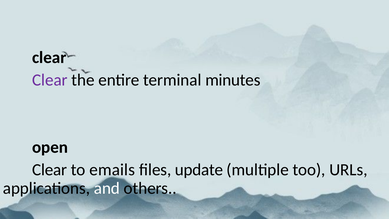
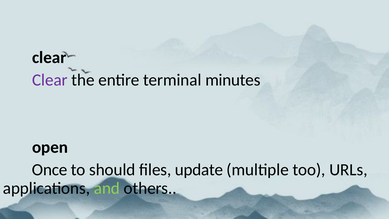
Clear: Clear -> Once (50, 170)
emails: emails -> should (112, 170)
and colour: white -> light green (107, 188)
